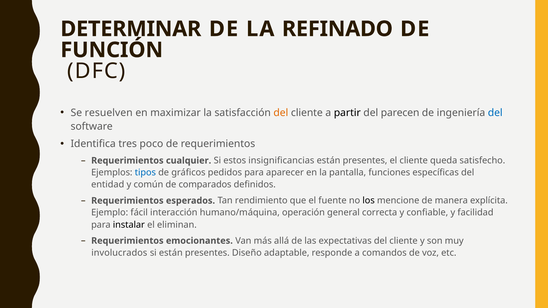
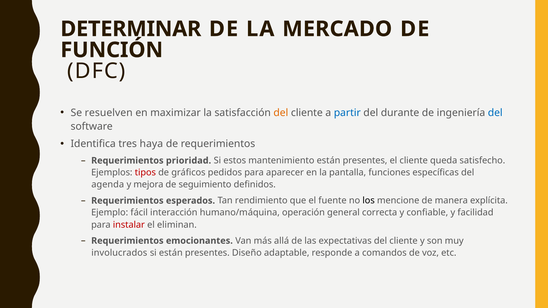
REFINADO: REFINADO -> MERCADO (337, 29)
partir colour: black -> blue (347, 113)
parecen: parecen -> durante (400, 113)
poco: poco -> haya (151, 144)
cualquier: cualquier -> prioridad (189, 161)
insignificancias: insignificancias -> mantenimiento (281, 161)
tipos colour: blue -> red (145, 173)
entidad: entidad -> agenda (108, 185)
común: común -> mejora (148, 185)
comparados: comparados -> seguimiento (205, 185)
instalar colour: black -> red (129, 225)
